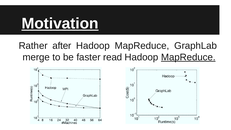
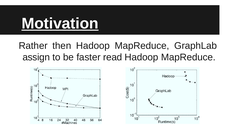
after: after -> then (62, 46)
merge: merge -> assign (36, 57)
MapReduce underline: present -> none (188, 57)
